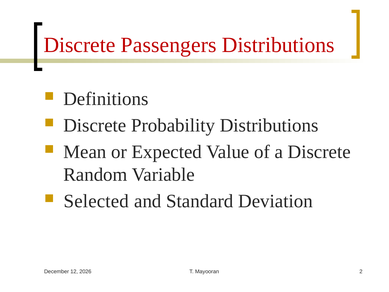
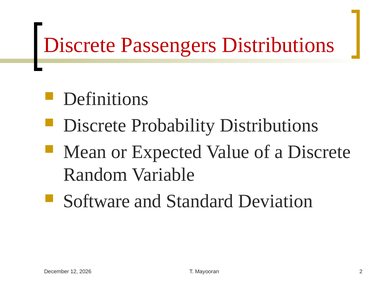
Selected: Selected -> Software (96, 201)
